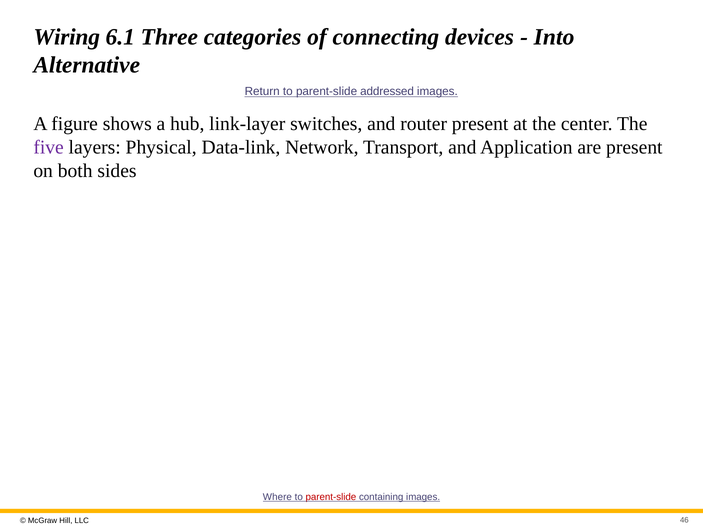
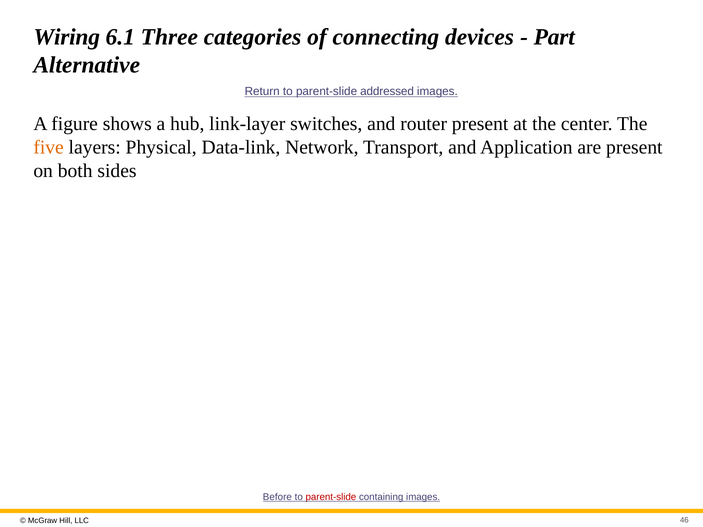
Into: Into -> Part (554, 37)
five colour: purple -> orange (49, 147)
Where: Where -> Before (277, 497)
